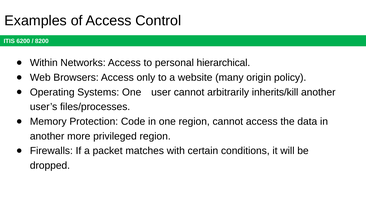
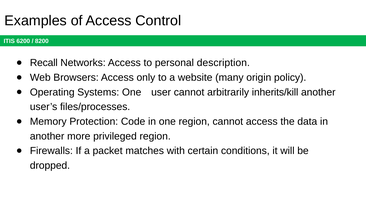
Within: Within -> Recall (44, 63)
hierarchical: hierarchical -> description (223, 63)
